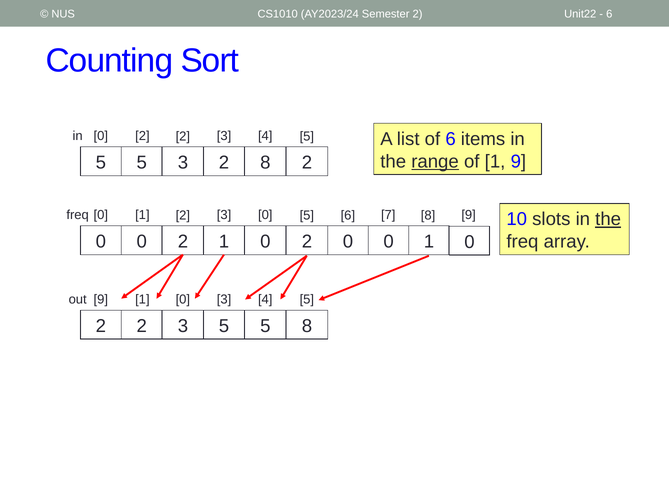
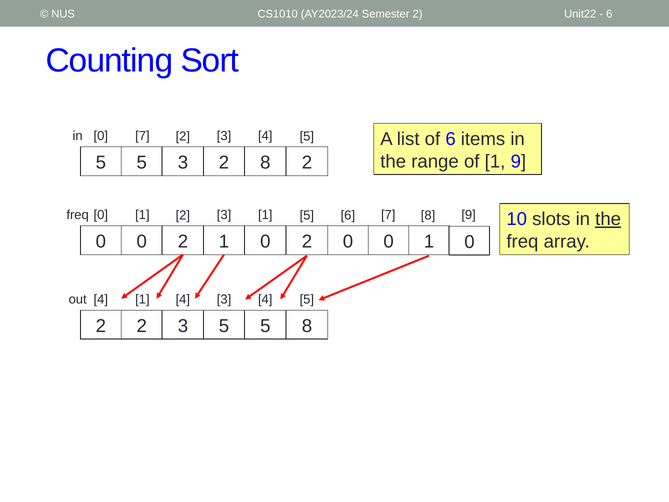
2: 2 -> 7 (142, 136)
range underline: present -> none (435, 161)
3 0: 0 -> 1 (265, 215)
9: 9 -> 4 (101, 299)
0: 0 -> 4 (183, 299)
